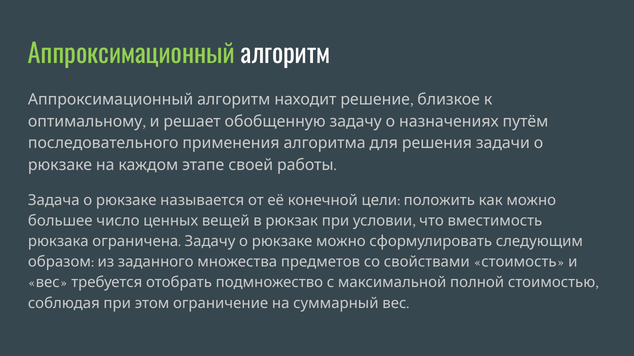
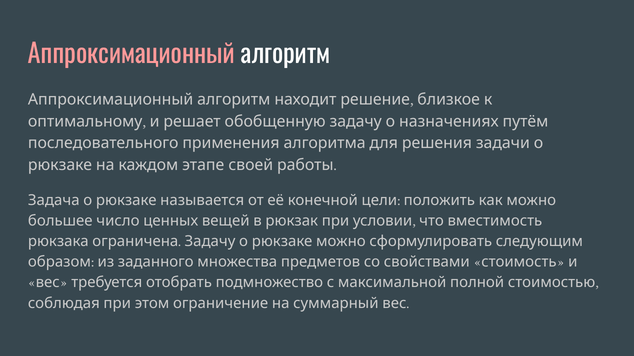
Аппроксимационный colour: light green -> pink (131, 55)
